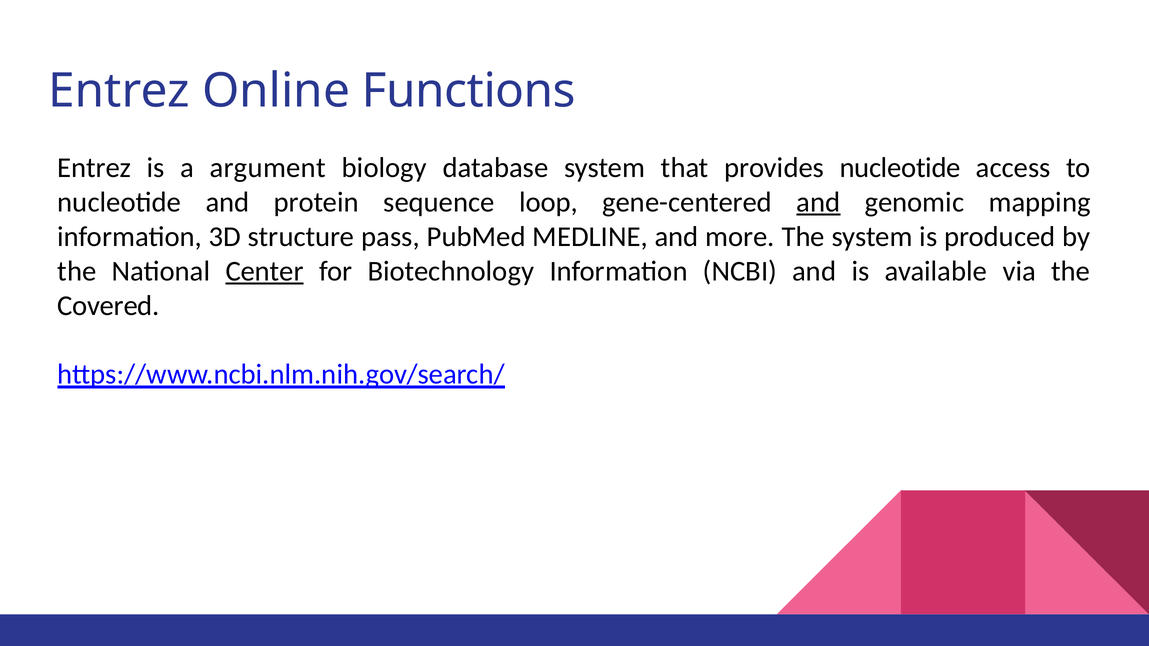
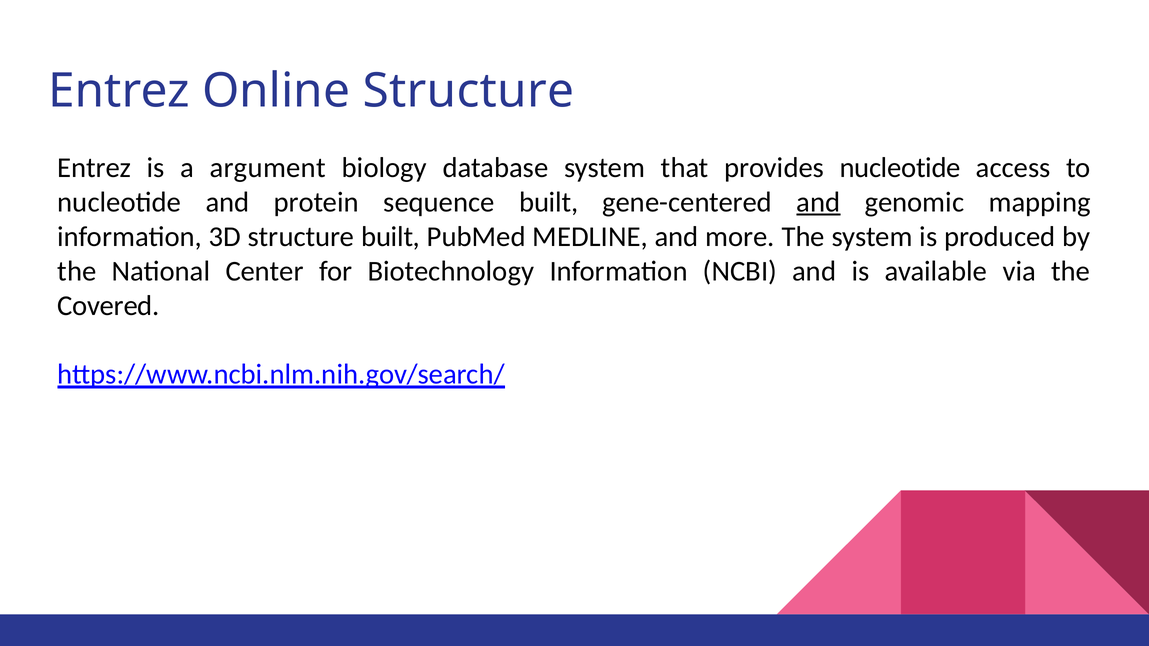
Online Functions: Functions -> Structure (468, 91)
sequence loop: loop -> built (549, 202)
structure pass: pass -> built (391, 237)
Center underline: present -> none (265, 271)
